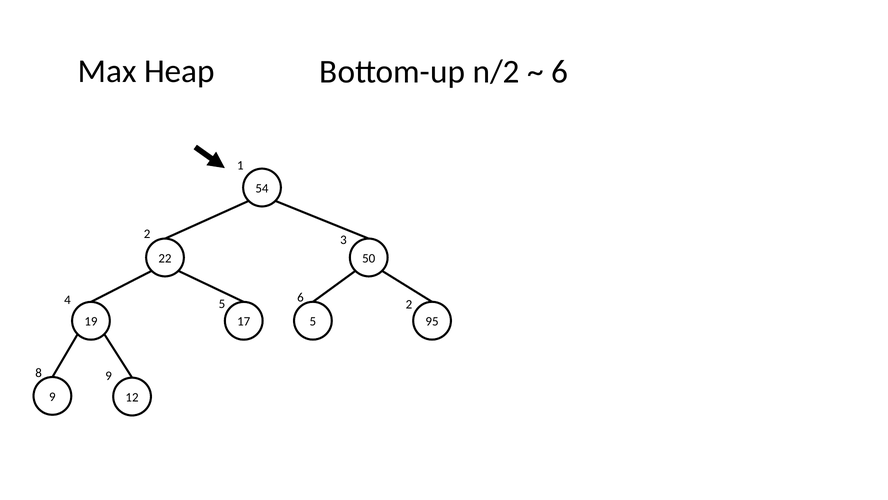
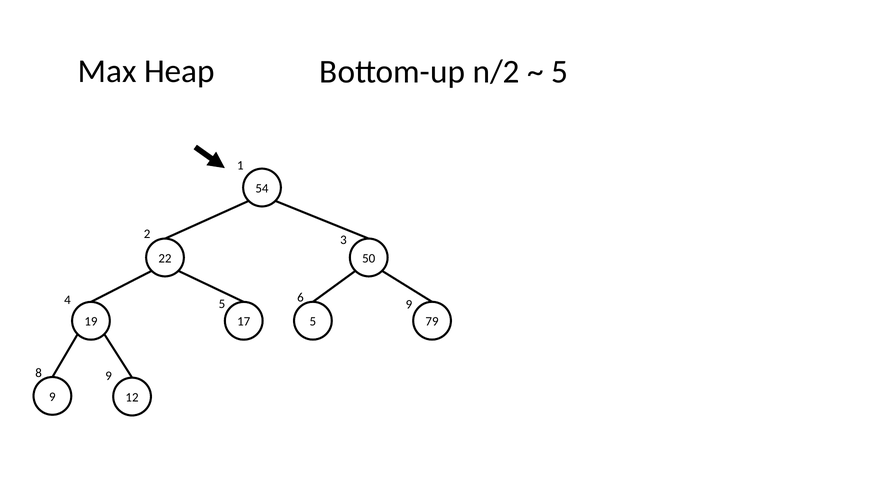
6: 6 -> 5 (560, 71)
5 2: 2 -> 9 (409, 304)
95: 95 -> 79 (432, 321)
